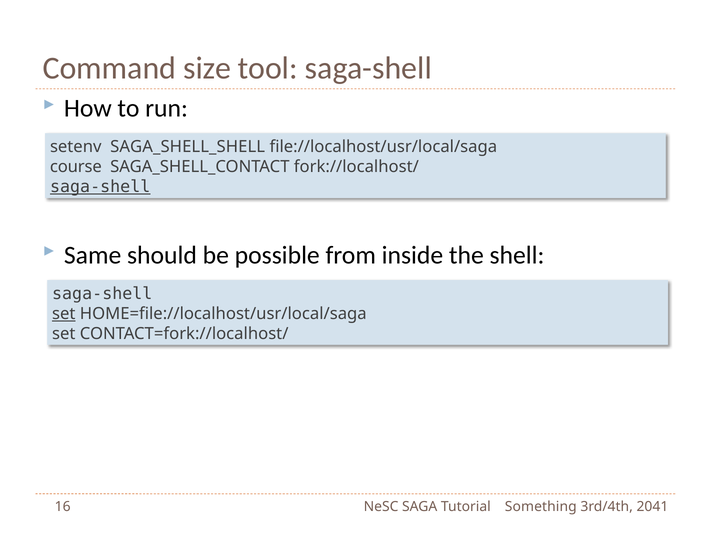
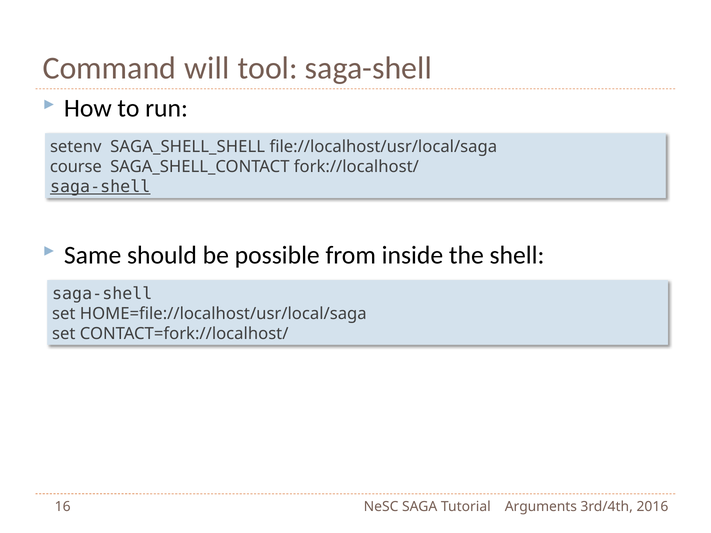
size: size -> will (207, 68)
set underline: present -> none (64, 314)
Something: Something -> Arguments (541, 507)
2041: 2041 -> 2016 (652, 507)
